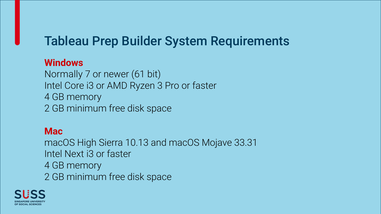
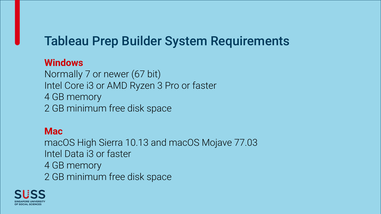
61: 61 -> 67 (138, 74)
33.31: 33.31 -> 77.03 (246, 143)
Next: Next -> Data (74, 154)
